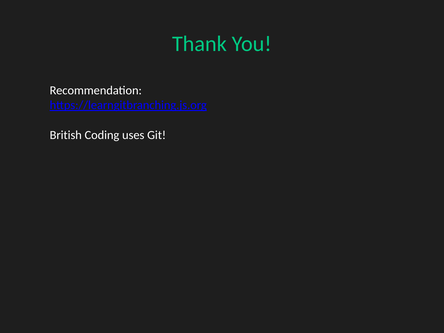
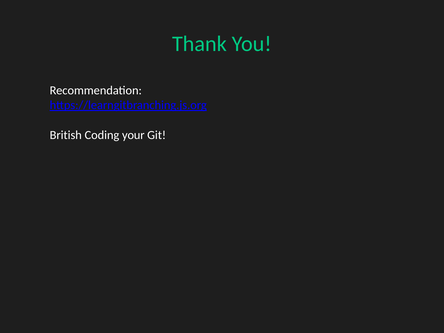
uses: uses -> your (133, 135)
